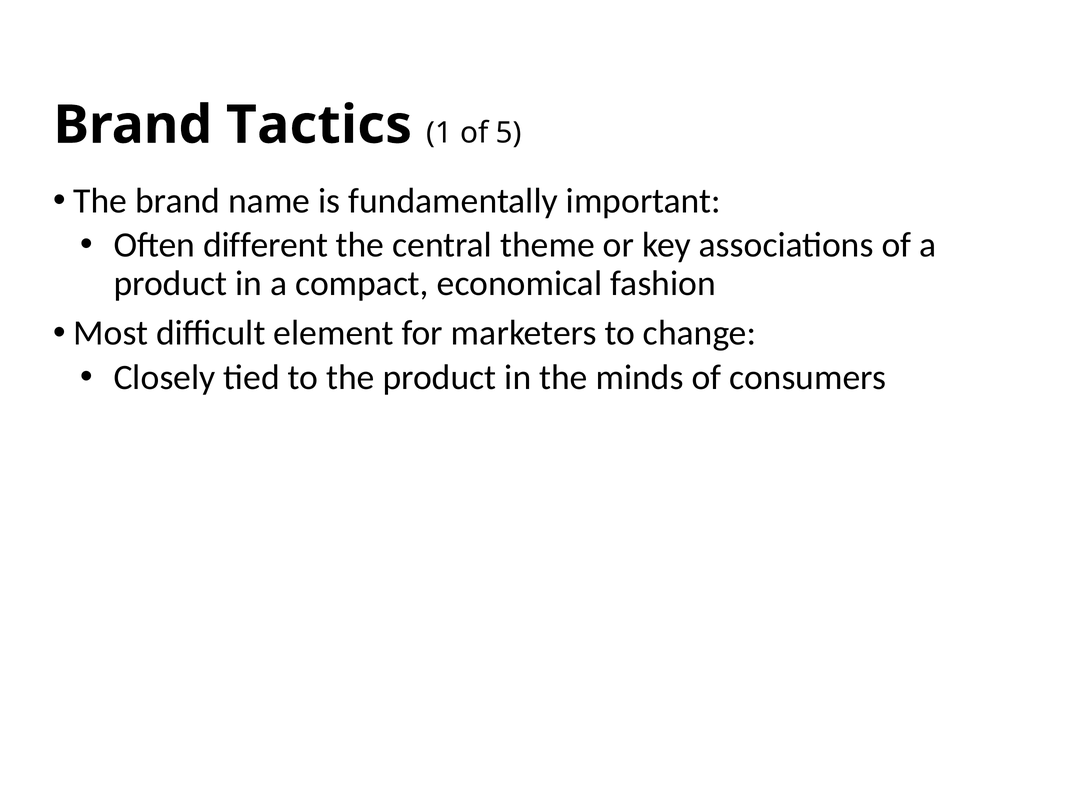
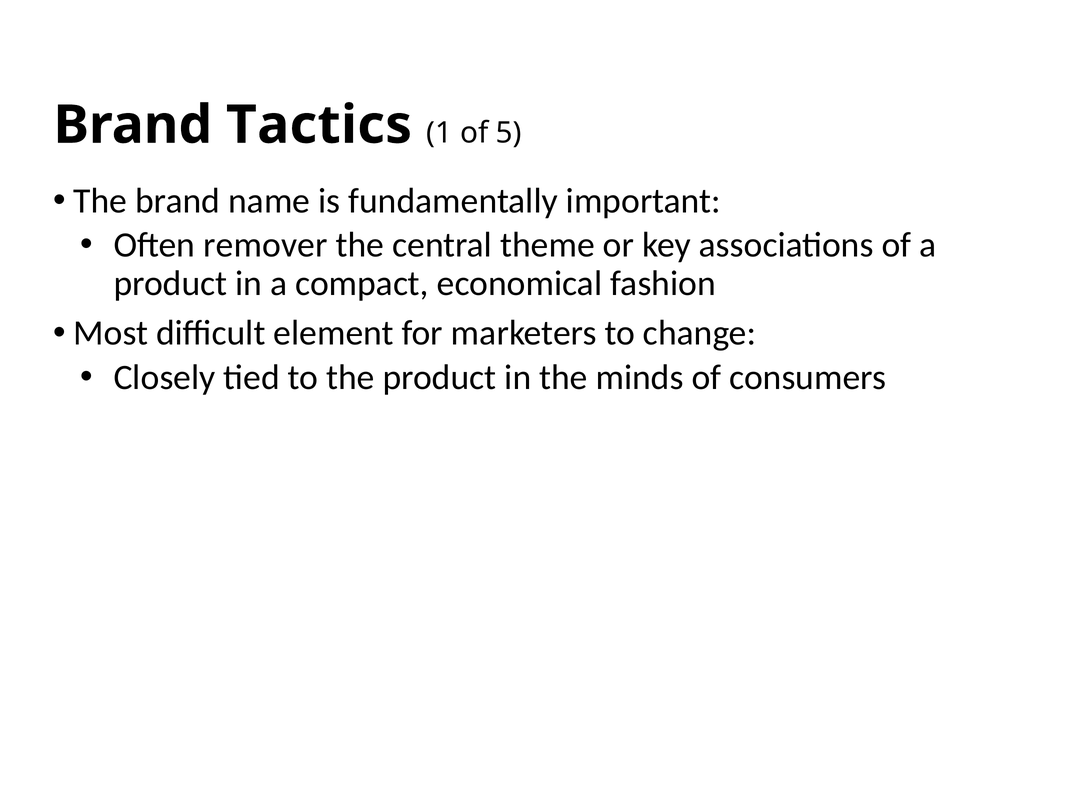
different: different -> remover (265, 245)
